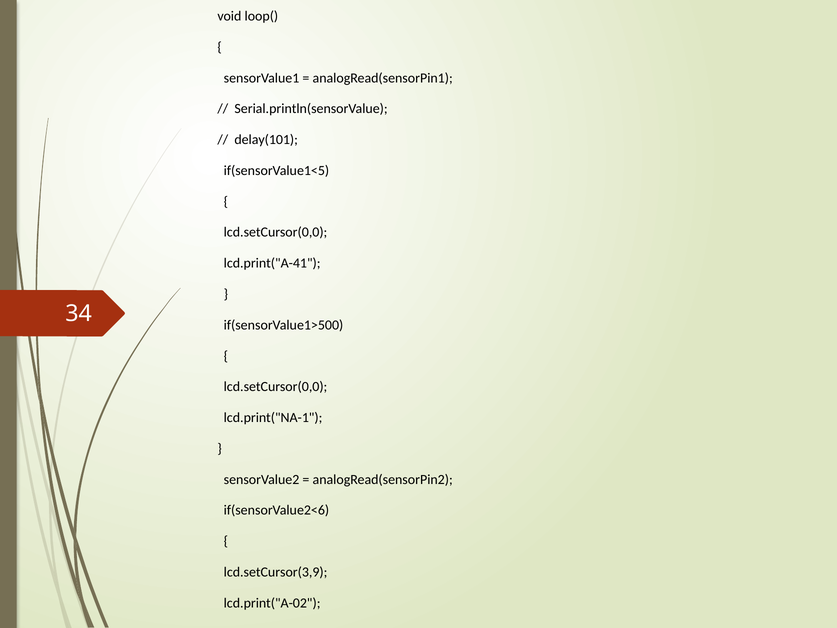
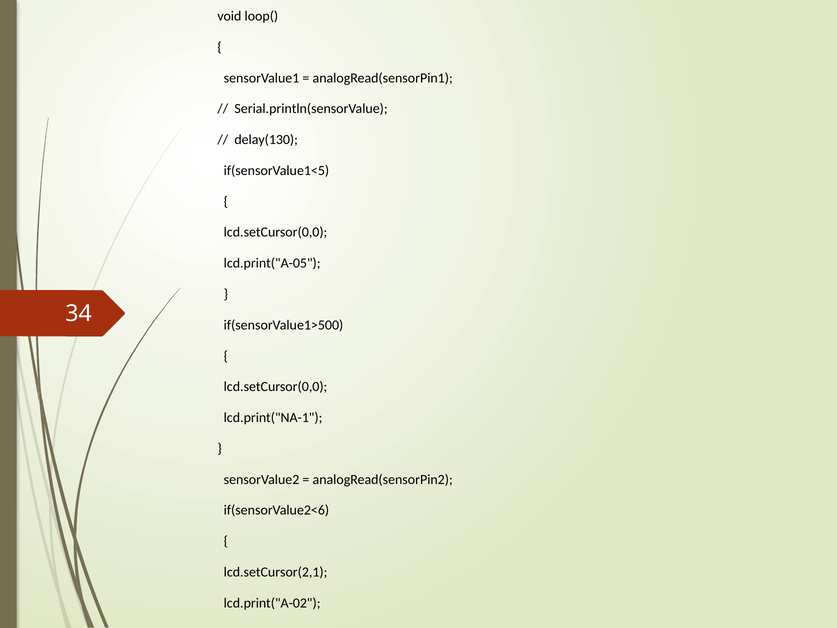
delay(101: delay(101 -> delay(130 (266, 140)
lcd.print("A-41: lcd.print("A-41 -> lcd.print("A-05 (272, 263)
lcd.setCursor(3,9: lcd.setCursor(3,9 -> lcd.setCursor(2,1 (276, 572)
